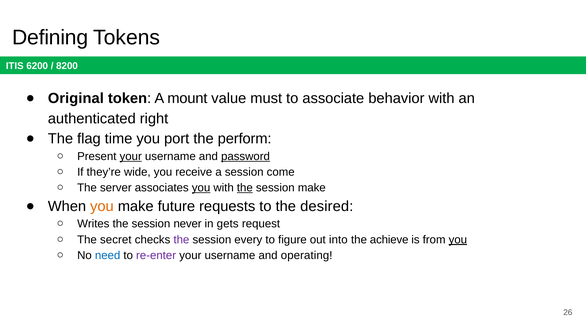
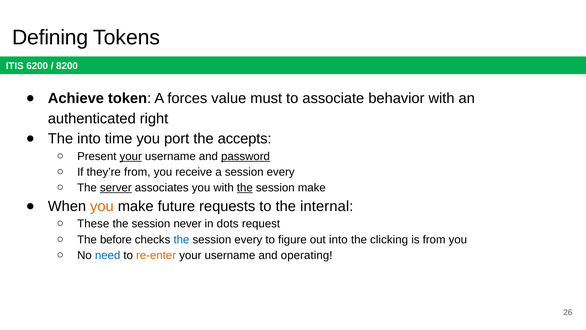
Original: Original -> Achieve (76, 98)
mount: mount -> forces (187, 98)
The flag: flag -> into (89, 139)
perform: perform -> accepts (245, 139)
they’re wide: wide -> from (137, 172)
a session come: come -> every (281, 172)
server underline: none -> present (116, 188)
you underline: present -> none (201, 188)
desired: desired -> internal (327, 206)
Writes: Writes -> These (93, 224)
gets: gets -> dots (228, 224)
secret: secret -> before (116, 239)
the colour: purple -> blue (181, 239)
achieve: achieve -> clicking (389, 239)
you underline: present -> none (458, 239)
re-enter colour: purple -> orange (156, 255)
